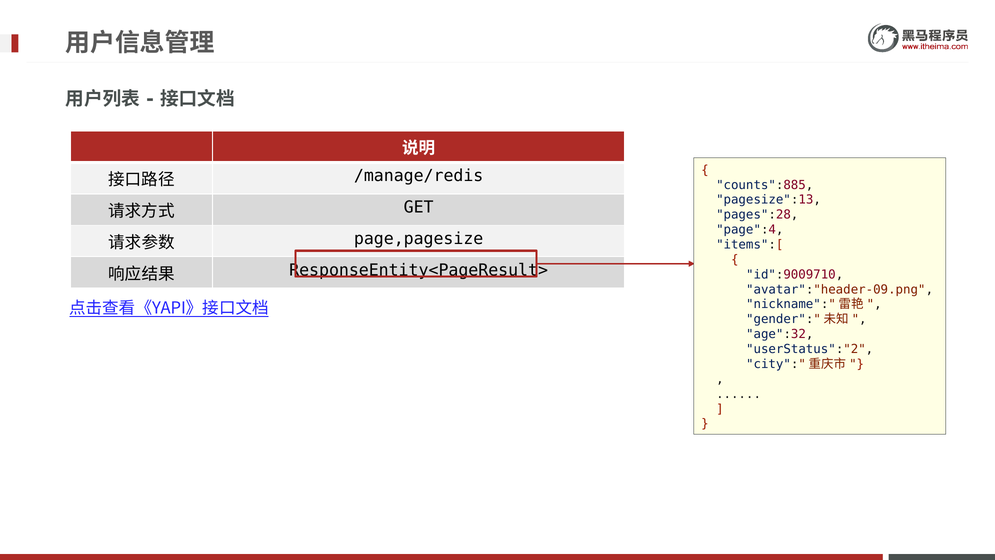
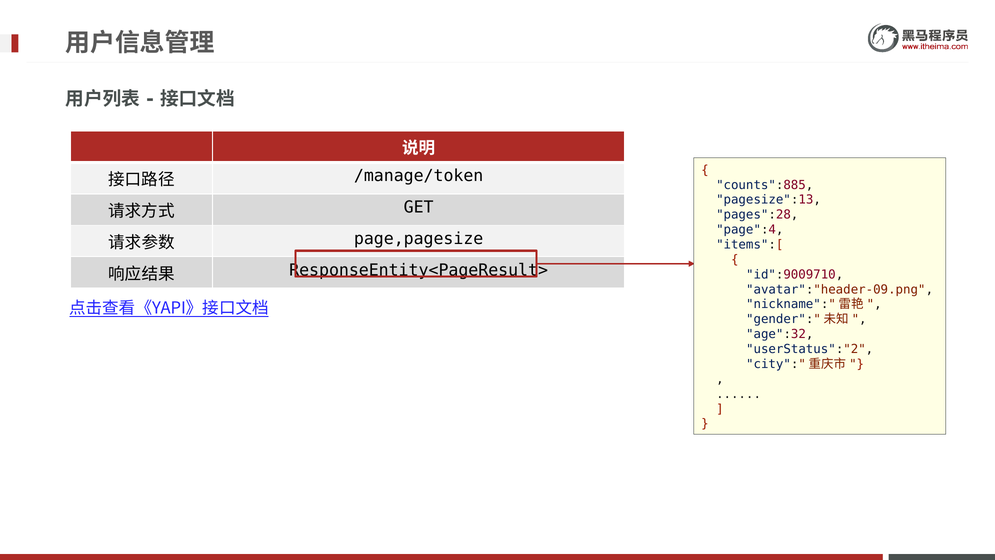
/manage/redis: /manage/redis -> /manage/token (419, 176)
